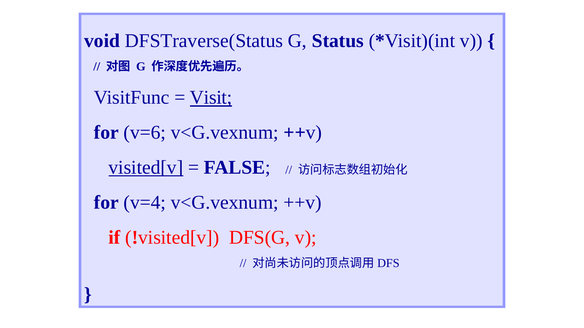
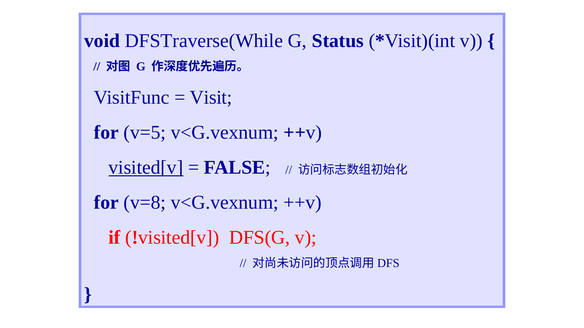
DFSTraverse(Status: DFSTraverse(Status -> DFSTraverse(While (204, 41)
Visit underline: present -> none (211, 98)
v=6: v=6 -> v=5 (145, 133)
v=4: v=4 -> v=8 (145, 203)
